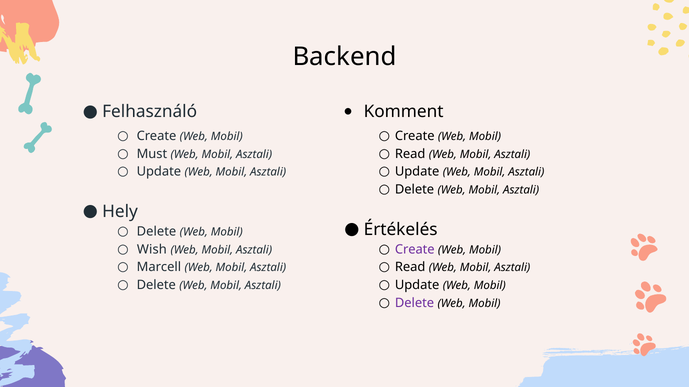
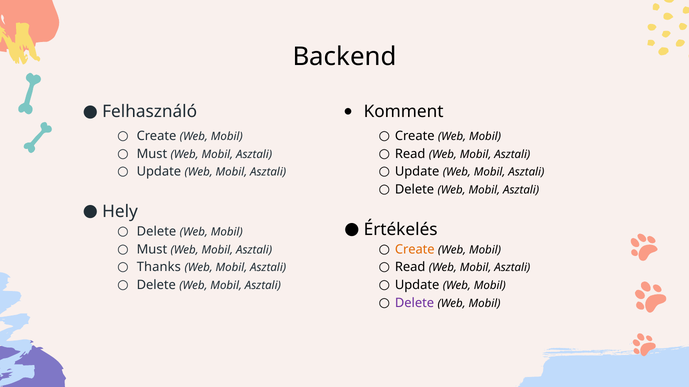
Wish: Wish -> Must (152, 250)
Create colour: purple -> orange (415, 250)
Marcell: Marcell -> Thanks (159, 268)
